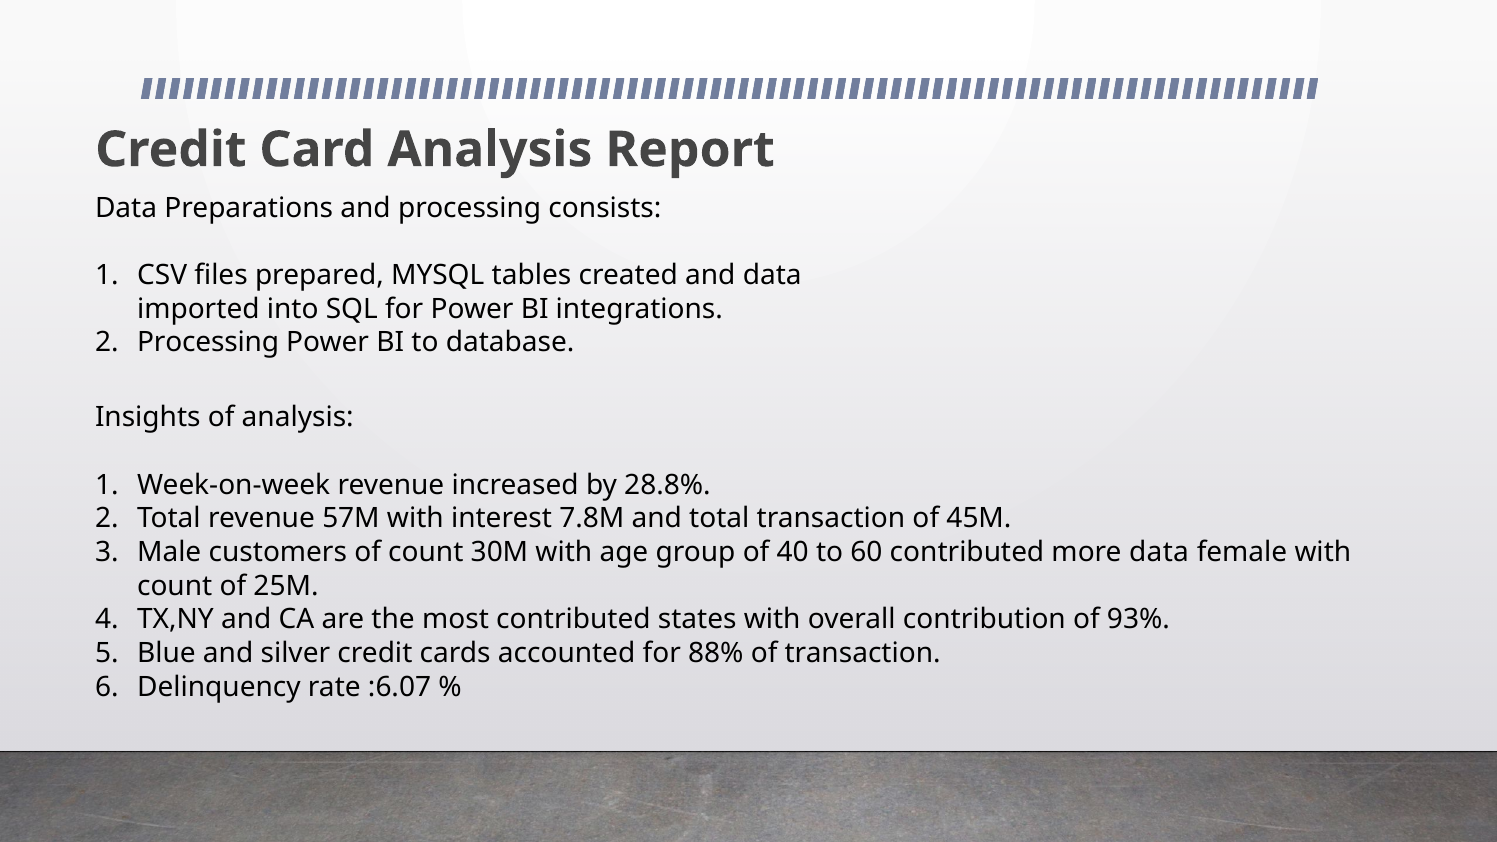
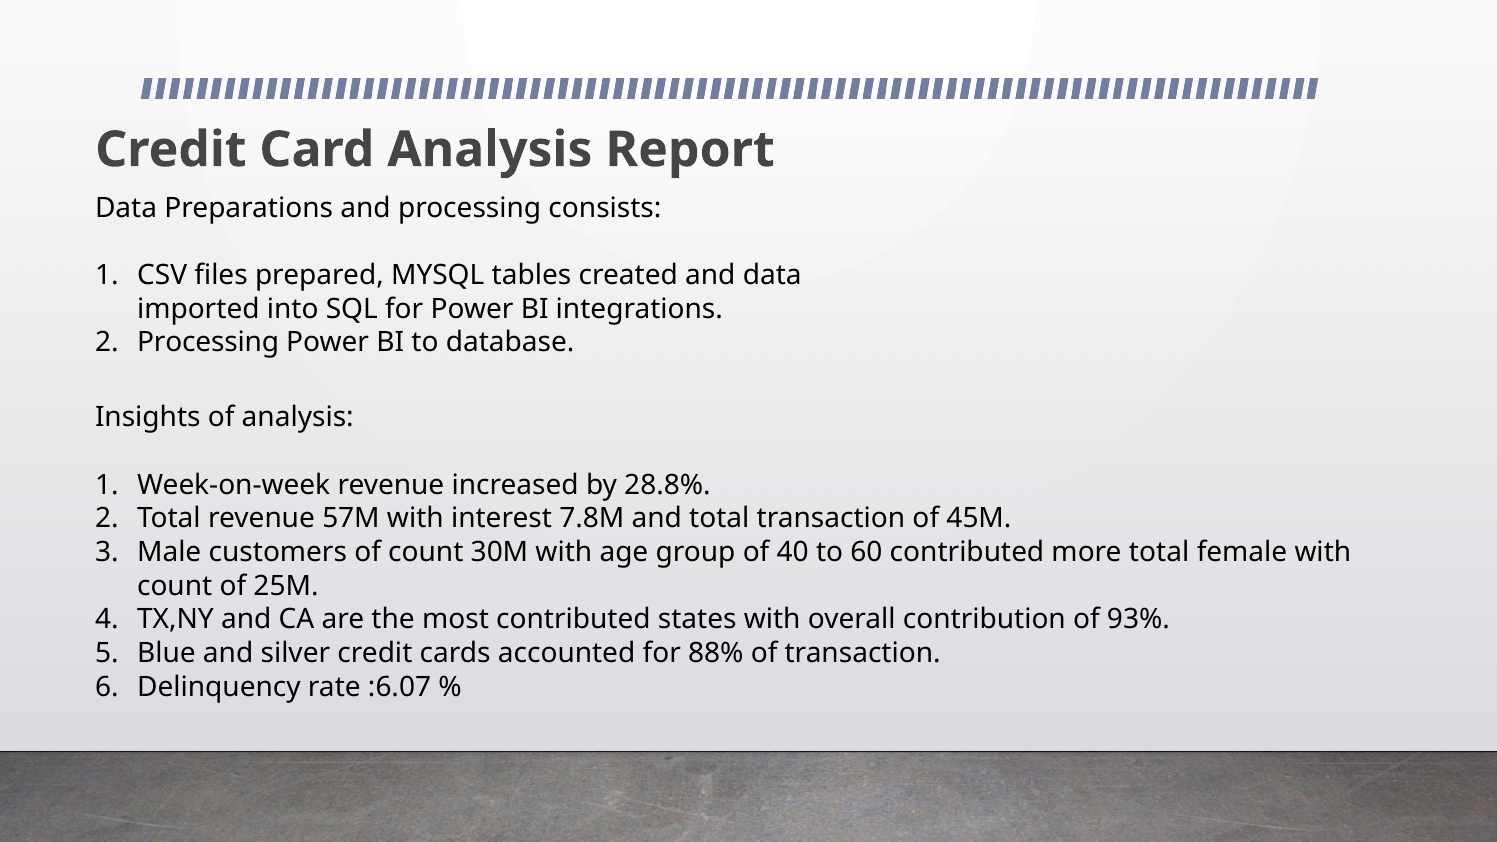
more data: data -> total (1159, 552)
